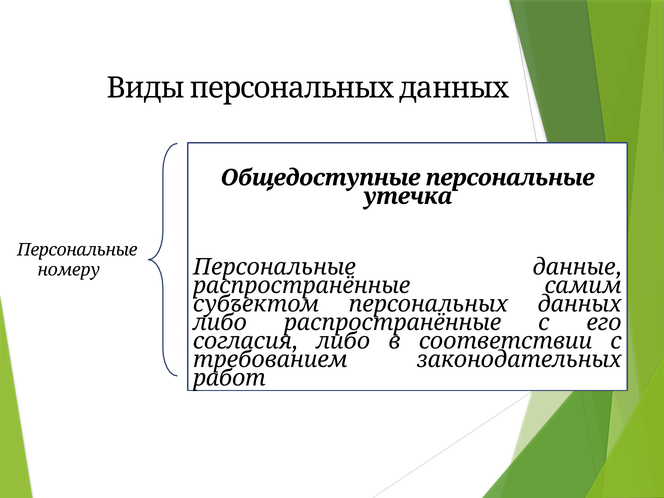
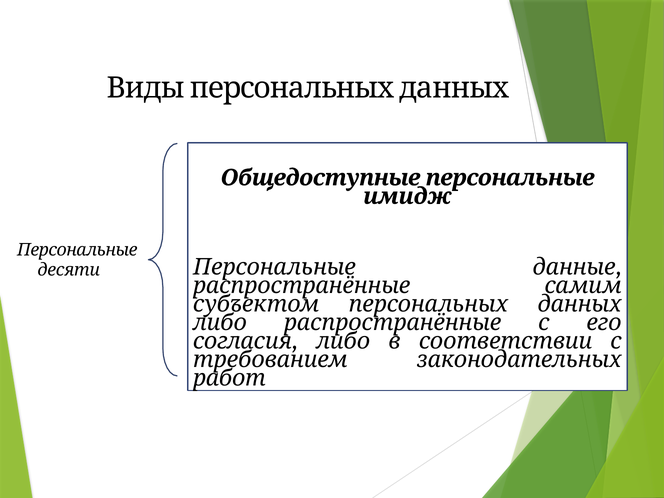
утечка: утечка -> имидж (407, 196)
номеру: номеру -> десяти (69, 270)
